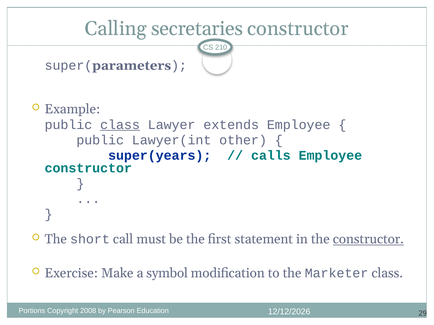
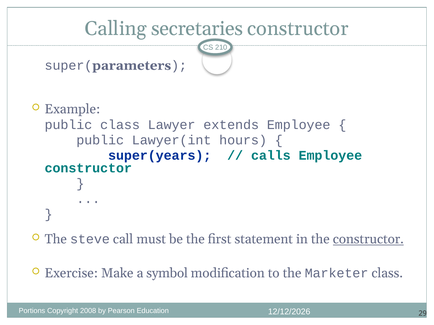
class underline: present -> none (120, 125)
other: other -> hours (243, 140)
short: short -> steve (90, 240)
